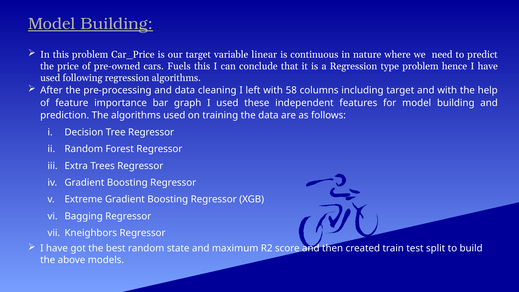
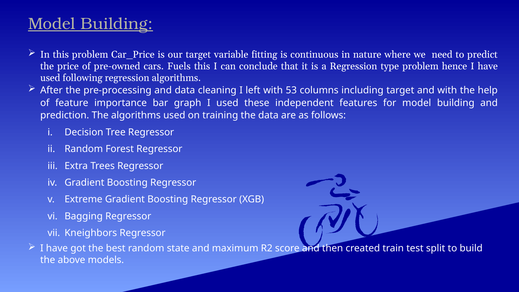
linear: linear -> fitting (264, 55)
58: 58 -> 53 (291, 90)
